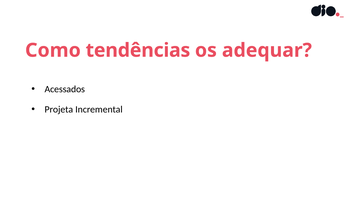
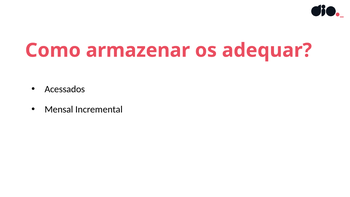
tendências: tendências -> armazenar (138, 50)
Projeta: Projeta -> Mensal (59, 109)
